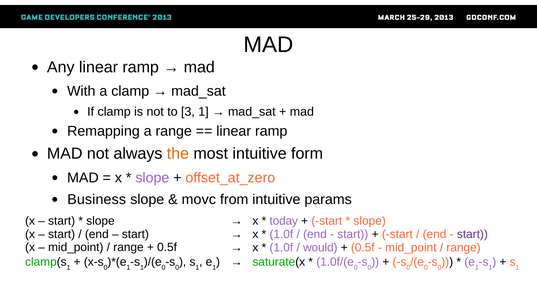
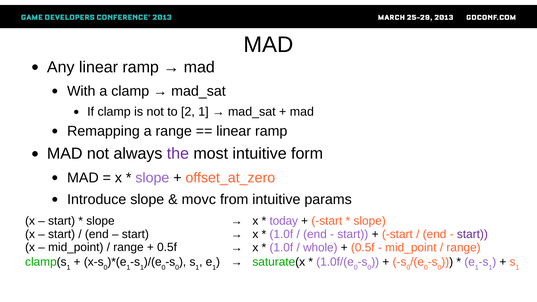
3: 3 -> 2 (188, 112)
the colour: orange -> purple (178, 154)
Business: Business -> Introduce (97, 199)
would: would -> whole (320, 248)
